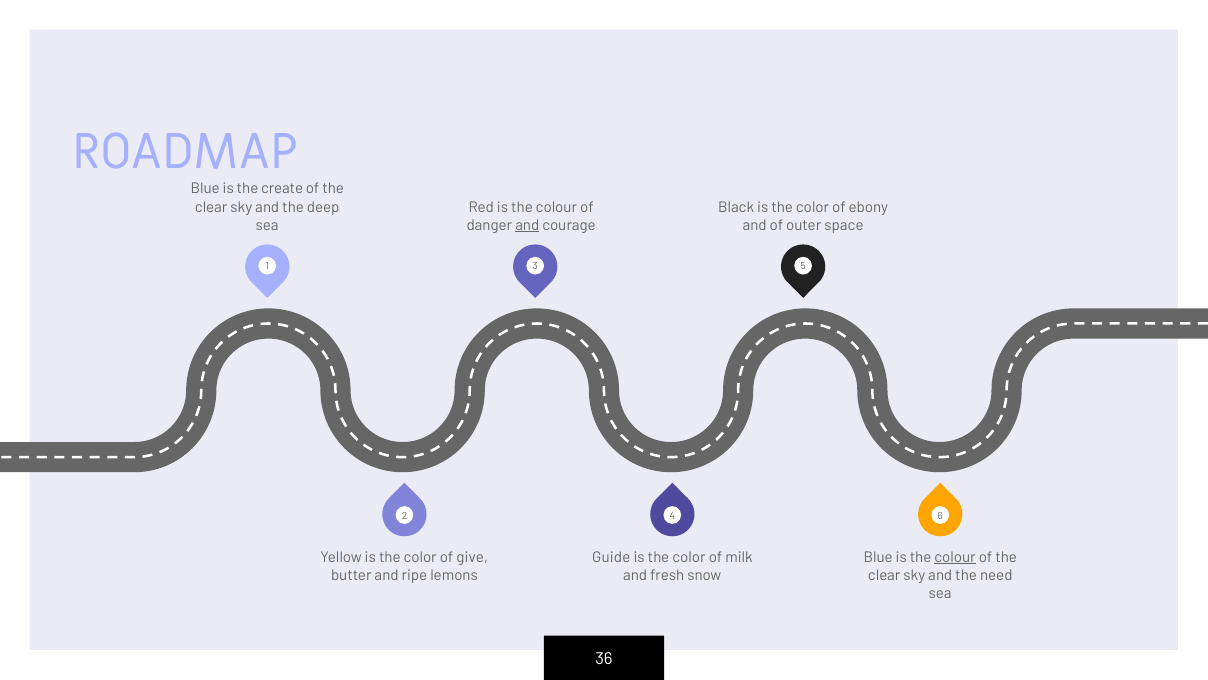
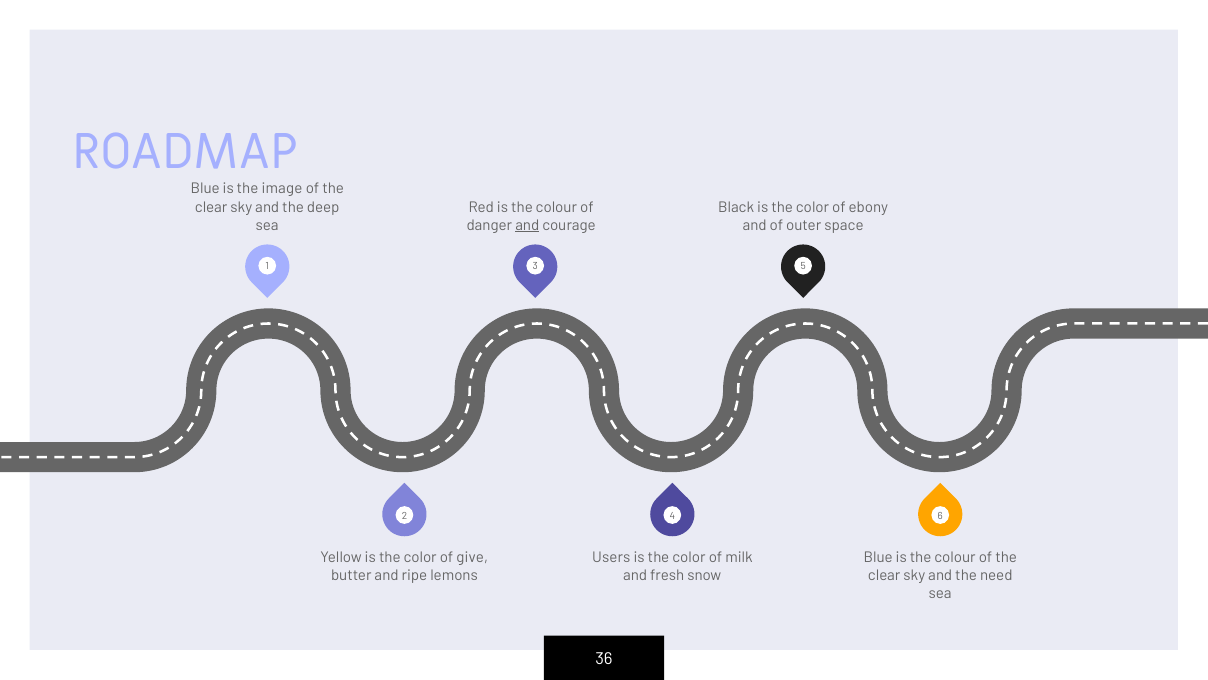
create: create -> image (282, 189)
Guide: Guide -> Users (611, 557)
colour underline: present -> none (955, 557)
